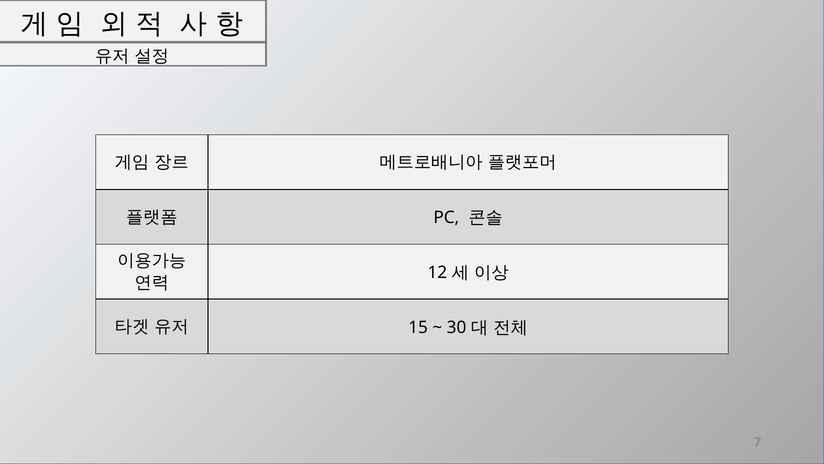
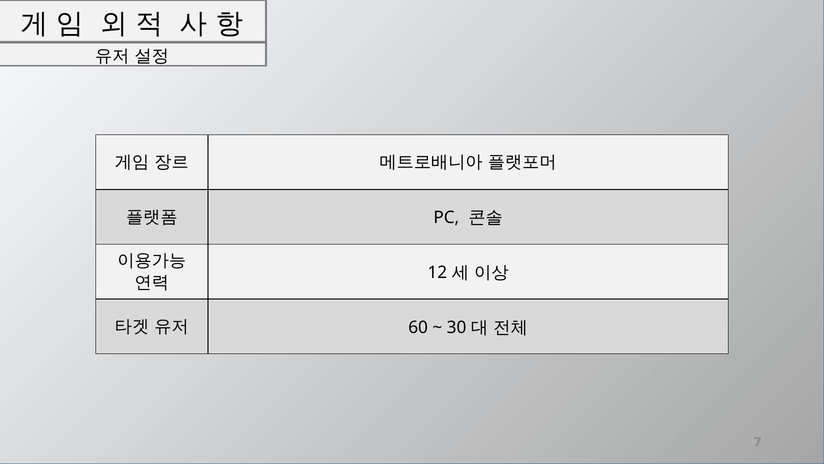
15: 15 -> 60 (418, 327)
